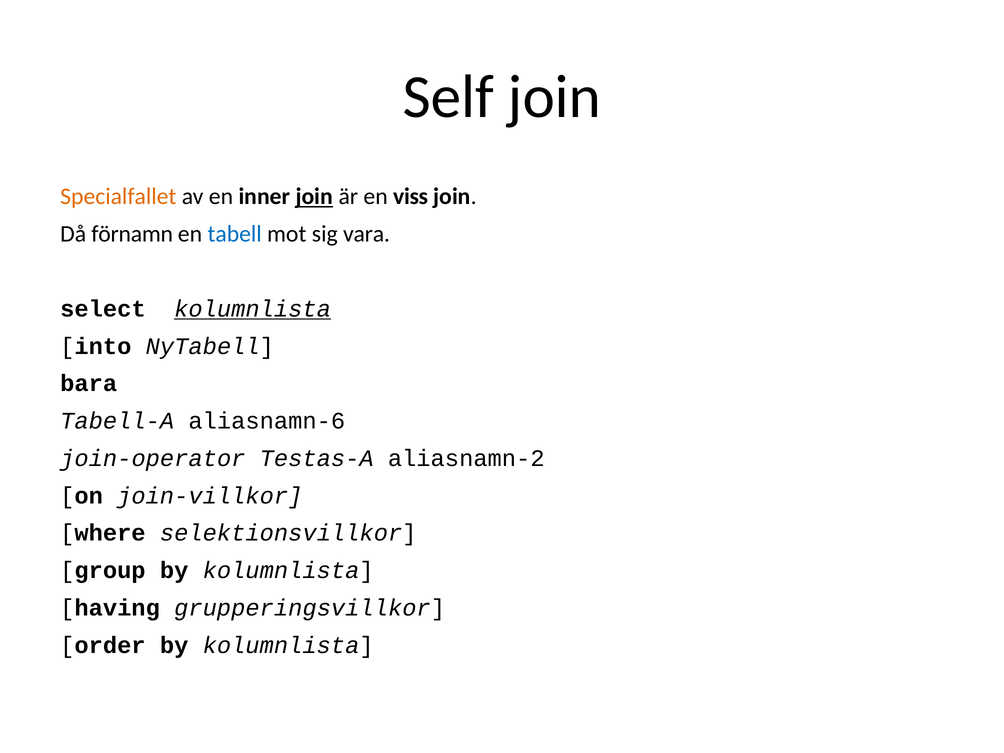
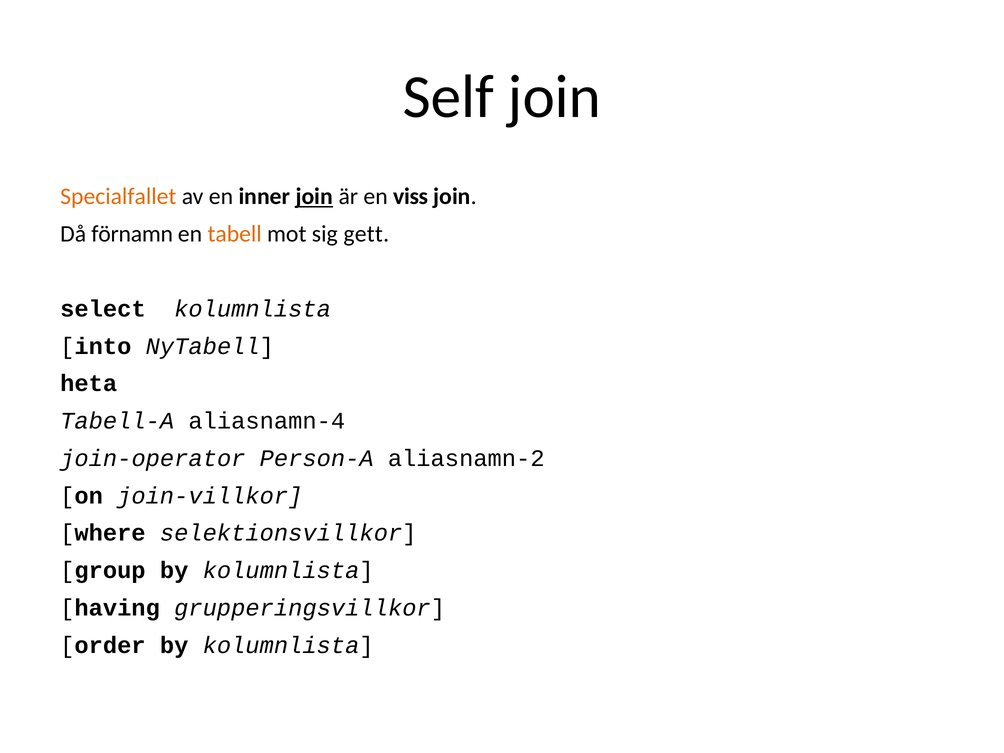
tabell colour: blue -> orange (235, 234)
vara: vara -> gett (366, 234)
kolumnlista underline: present -> none (253, 309)
bara: bara -> heta (89, 384)
aliasnamn-6: aliasnamn-6 -> aliasnamn-4 (267, 421)
Testas-A: Testas-A -> Person-A (317, 458)
